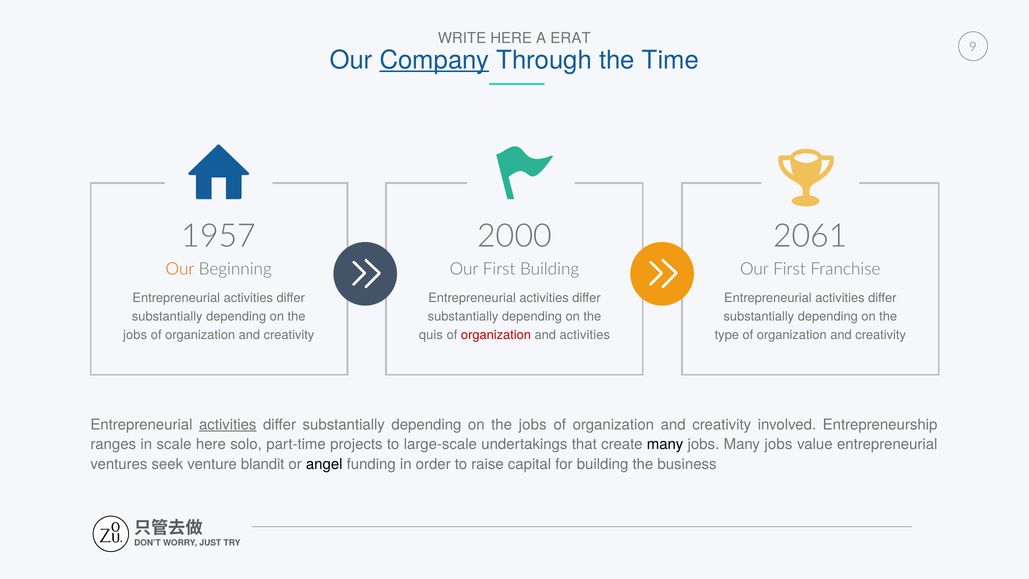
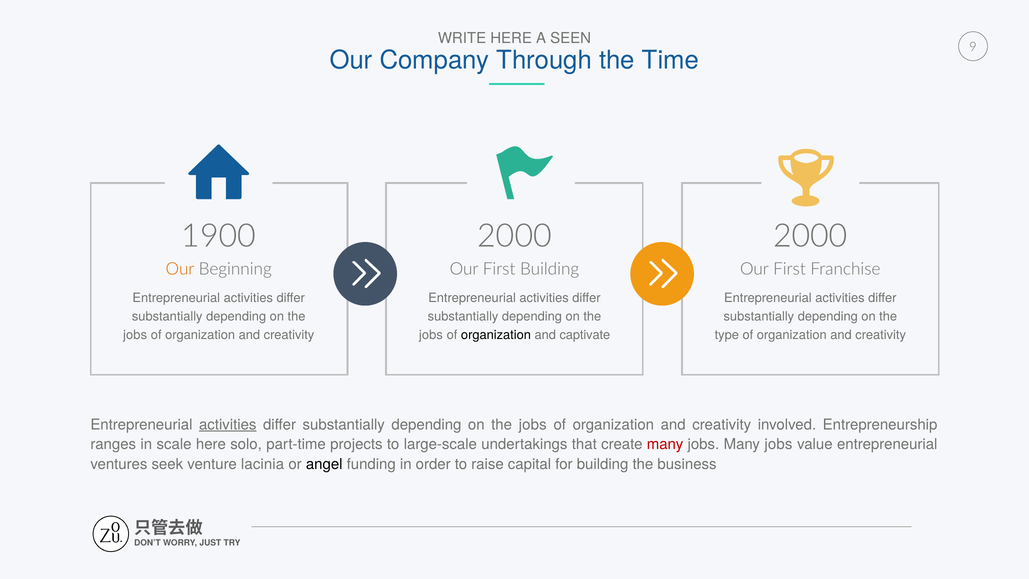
ERAT: ERAT -> SEEN (571, 38)
Company underline: present -> none (435, 60)
1957: 1957 -> 1900 (219, 236)
2000 2061: 2061 -> 2000 (810, 236)
quis: quis -> jobs (431, 335)
organization colour: red -> black (496, 335)
and activities: activities -> captivate (585, 335)
many colour: black -> red (665, 444)
blandit: blandit -> lacinia (263, 464)
